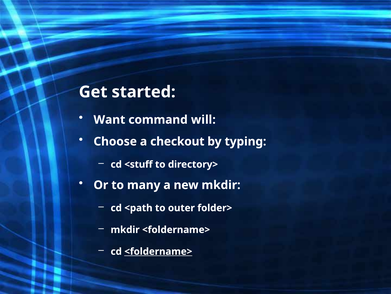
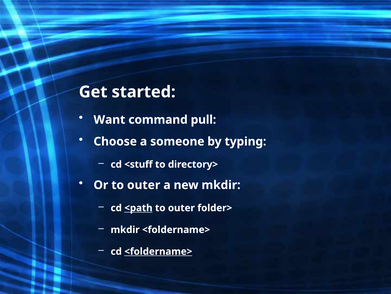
will: will -> pull (203, 119)
checkout: checkout -> someone (177, 141)
Or to many: many -> outer (144, 185)
<path underline: none -> present (138, 207)
